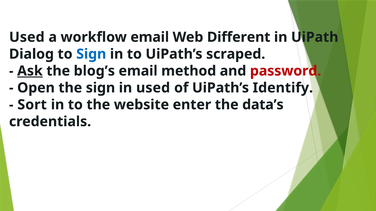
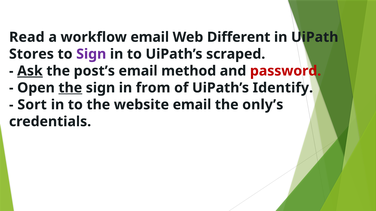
Used: Used -> Read (27, 37)
Dialog: Dialog -> Stores (31, 54)
Sign colour: blue -> purple (91, 54)
blog’s: blog’s -> post’s (94, 71)
the underline: none -> present (70, 88)
in used: used -> from (153, 88)
website enter: enter -> email (192, 105)
data’s: data’s -> only’s (263, 105)
